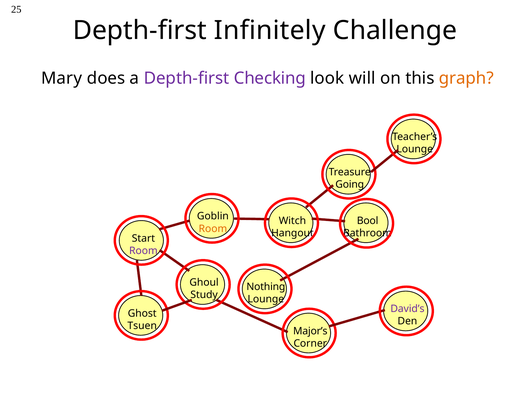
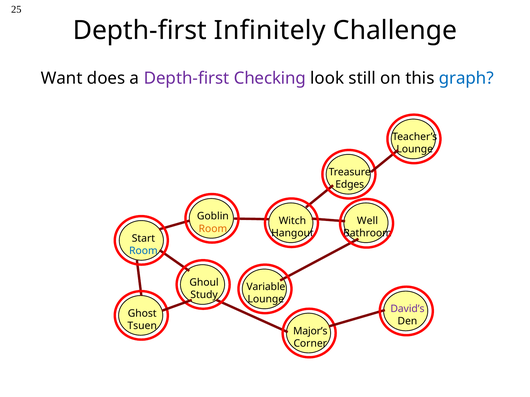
Mary: Mary -> Want (62, 78)
will: will -> still (362, 78)
graph colour: orange -> blue (466, 78)
Going: Going -> Edges (350, 185)
Bool: Bool -> Well (368, 221)
Room colour: purple -> blue (143, 251)
Nothing: Nothing -> Variable (266, 287)
